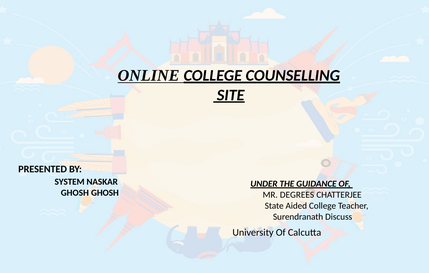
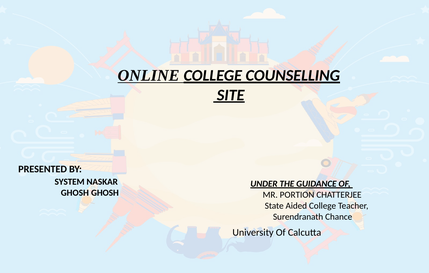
DEGREES: DEGREES -> PORTION (297, 194)
Discuss: Discuss -> Chance (339, 216)
